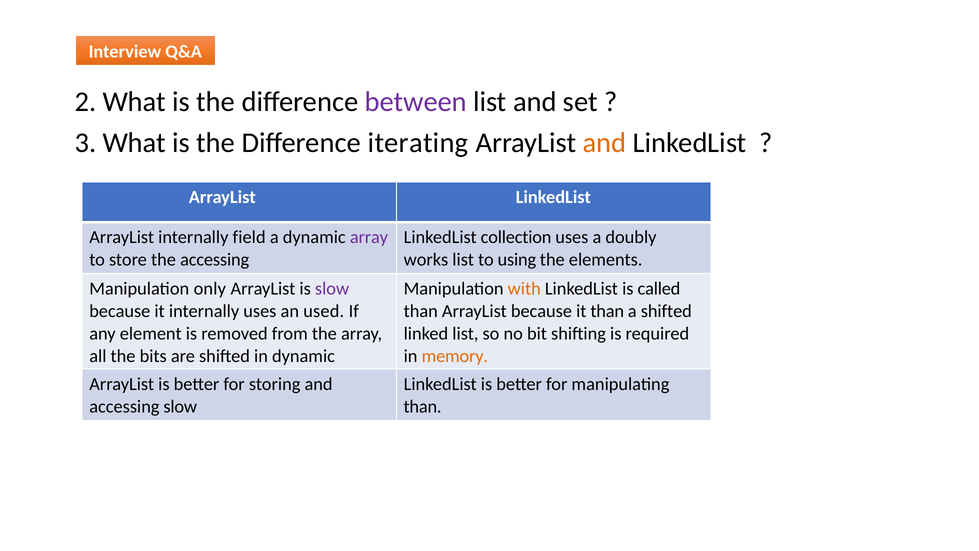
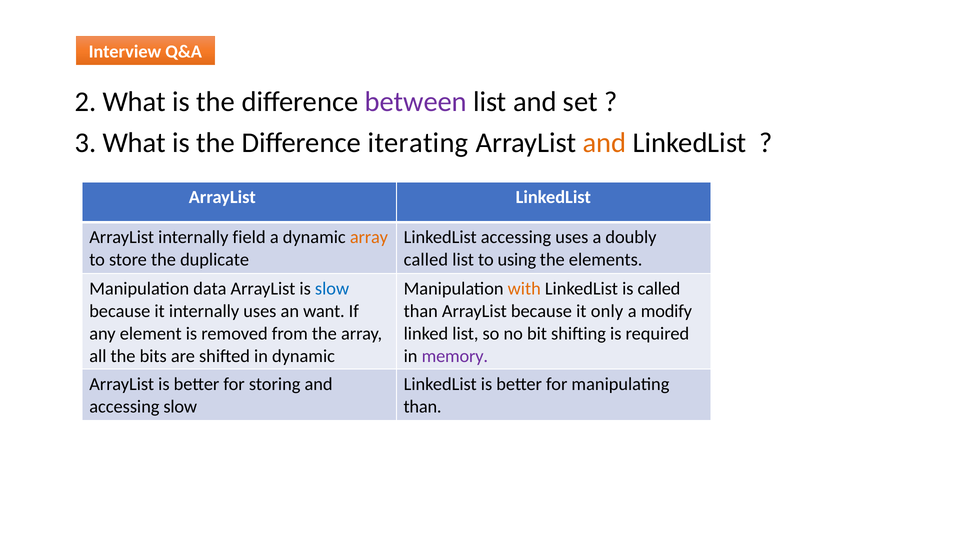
array colour: purple -> orange (369, 237)
LinkedList collection: collection -> accessing (516, 237)
the accessing: accessing -> duplicate (215, 260)
works: works -> called (426, 260)
only: only -> data (210, 289)
slow colour: purple -> blue (332, 289)
used: used -> want (324, 311)
it than: than -> only (607, 311)
a shifted: shifted -> modify (666, 311)
memory colour: orange -> purple (455, 356)
